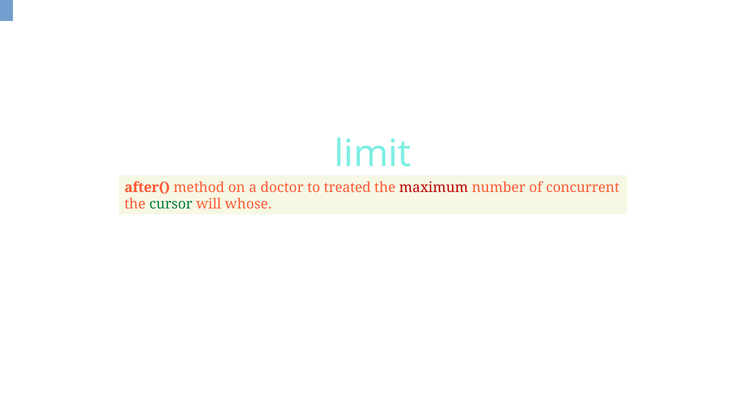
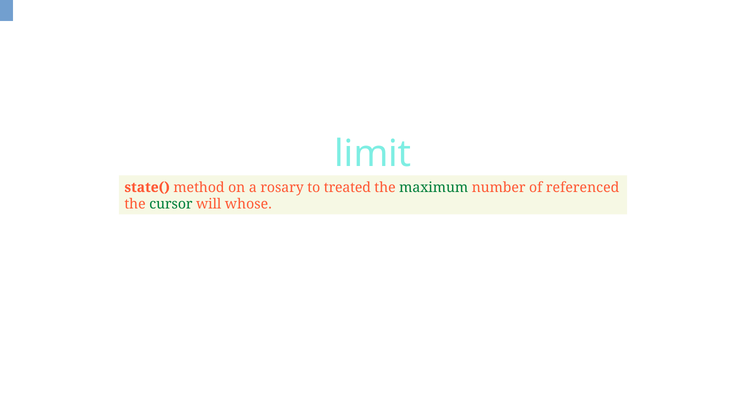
after(: after( -> state( (147, 187)
doctor: doctor -> rosary (282, 187)
maximum colour: red -> green (434, 187)
concurrent: concurrent -> referenced (583, 187)
